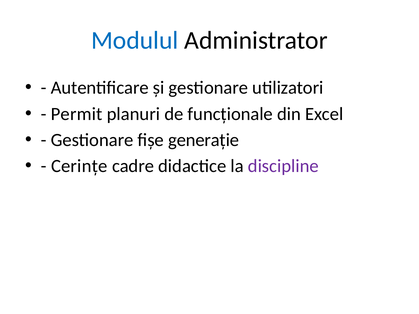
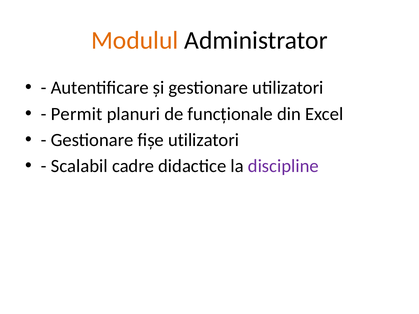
Modulul colour: blue -> orange (135, 41)
fișe generație: generație -> utilizatori (204, 140)
Cerințe: Cerințe -> Scalabil (79, 166)
